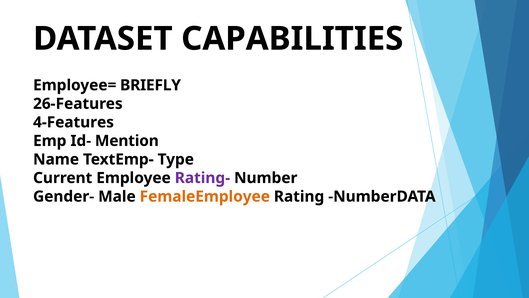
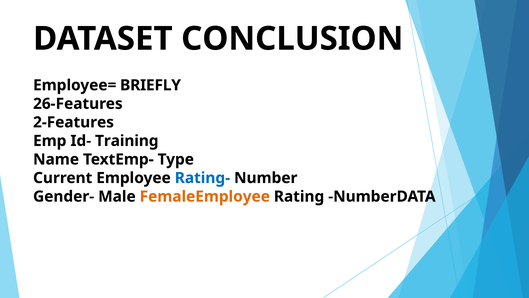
CAPABILITIES: CAPABILITIES -> CONCLUSION (292, 39)
4-Features: 4-Features -> 2-Features (73, 122)
Mention: Mention -> Training (127, 141)
Rating- colour: purple -> blue (202, 178)
